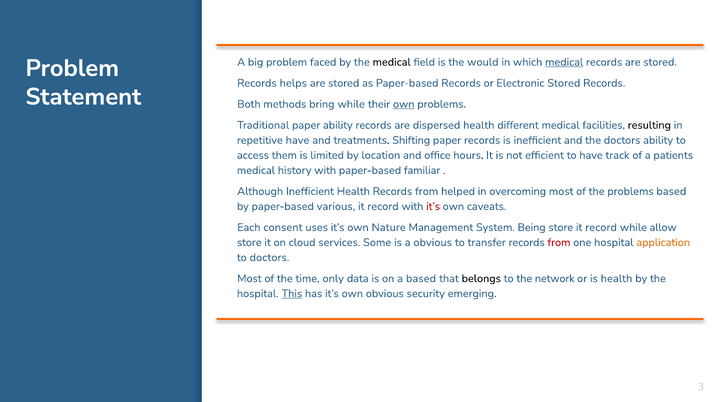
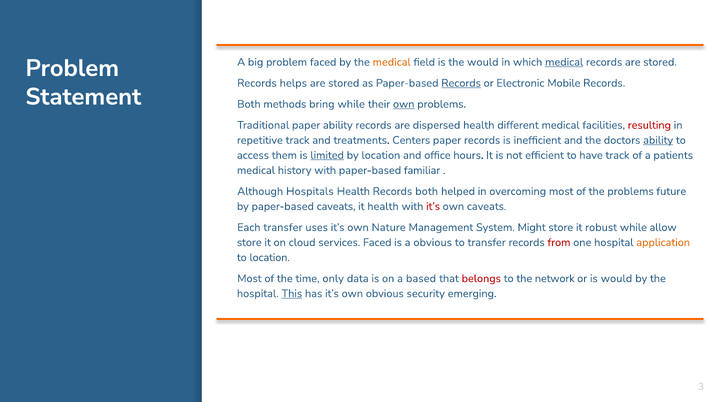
medical colour: black -> orange (392, 62)
Records underline: none -> present (461, 83)
Electronic Stored: Stored -> Mobile (564, 83)
resulting colour: black -> red (649, 125)
repetitive have: have -> track (298, 140)
Shifting: Shifting -> Centers (411, 140)
ability underline: none -> present (658, 140)
limited underline: none -> present (327, 155)
Inefficient: Inefficient -> Hospitals (310, 191)
Health Records from: from -> both (427, 191)
problems based: based -> future (671, 191)
paper-based various: various -> caveats (336, 206)
record: record -> health (383, 206)
consent: consent -> transfer (283, 227)
Being: Being -> Might (532, 227)
store it record: record -> robust (601, 227)
services Some: Some -> Faced (377, 242)
to doctors: doctors -> location (270, 257)
belongs colour: black -> red (481, 278)
is health: health -> would (616, 278)
